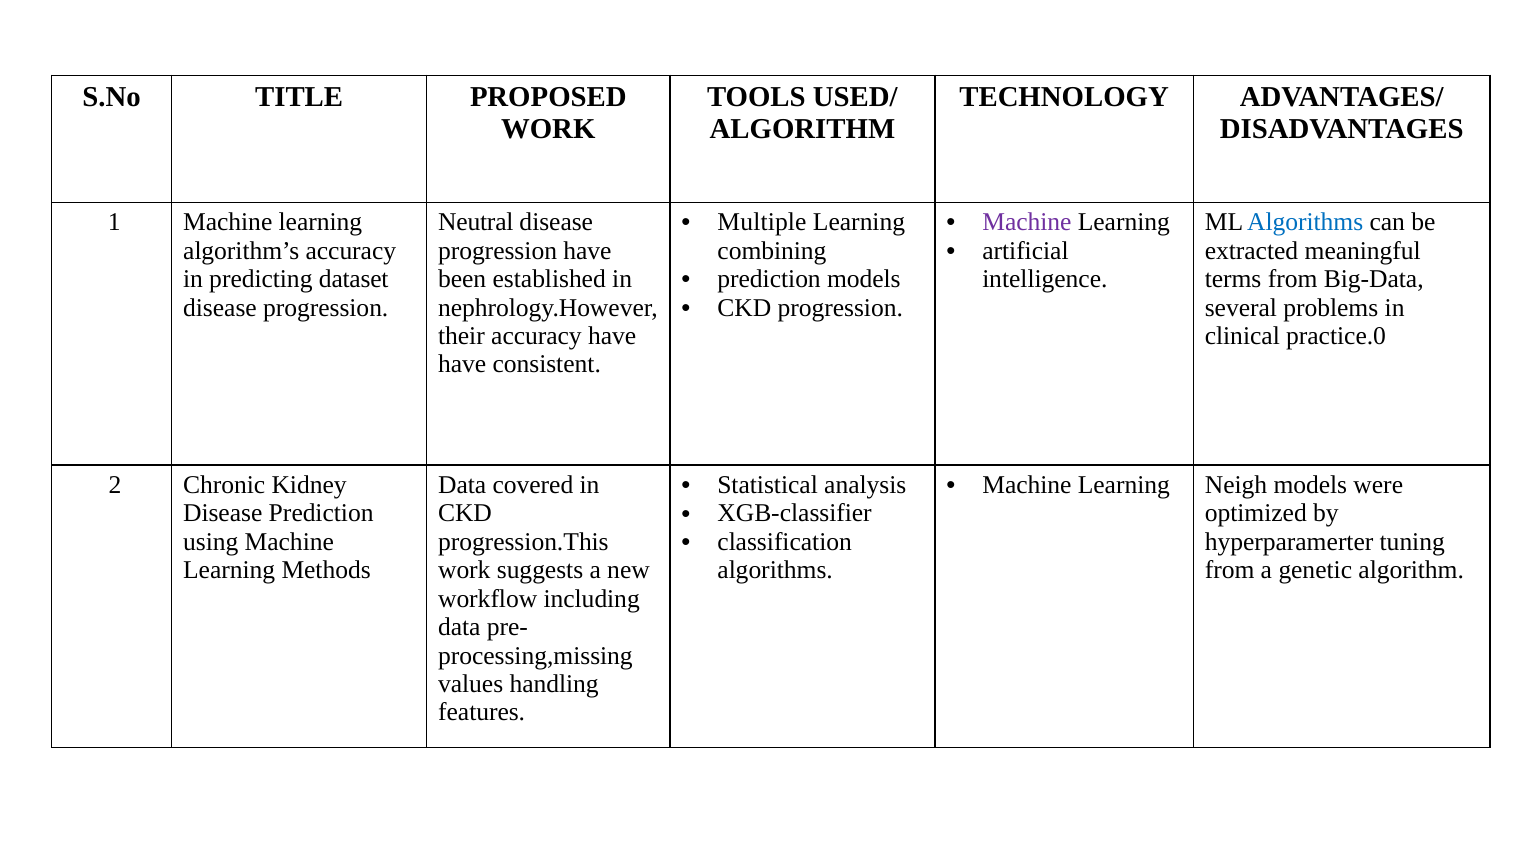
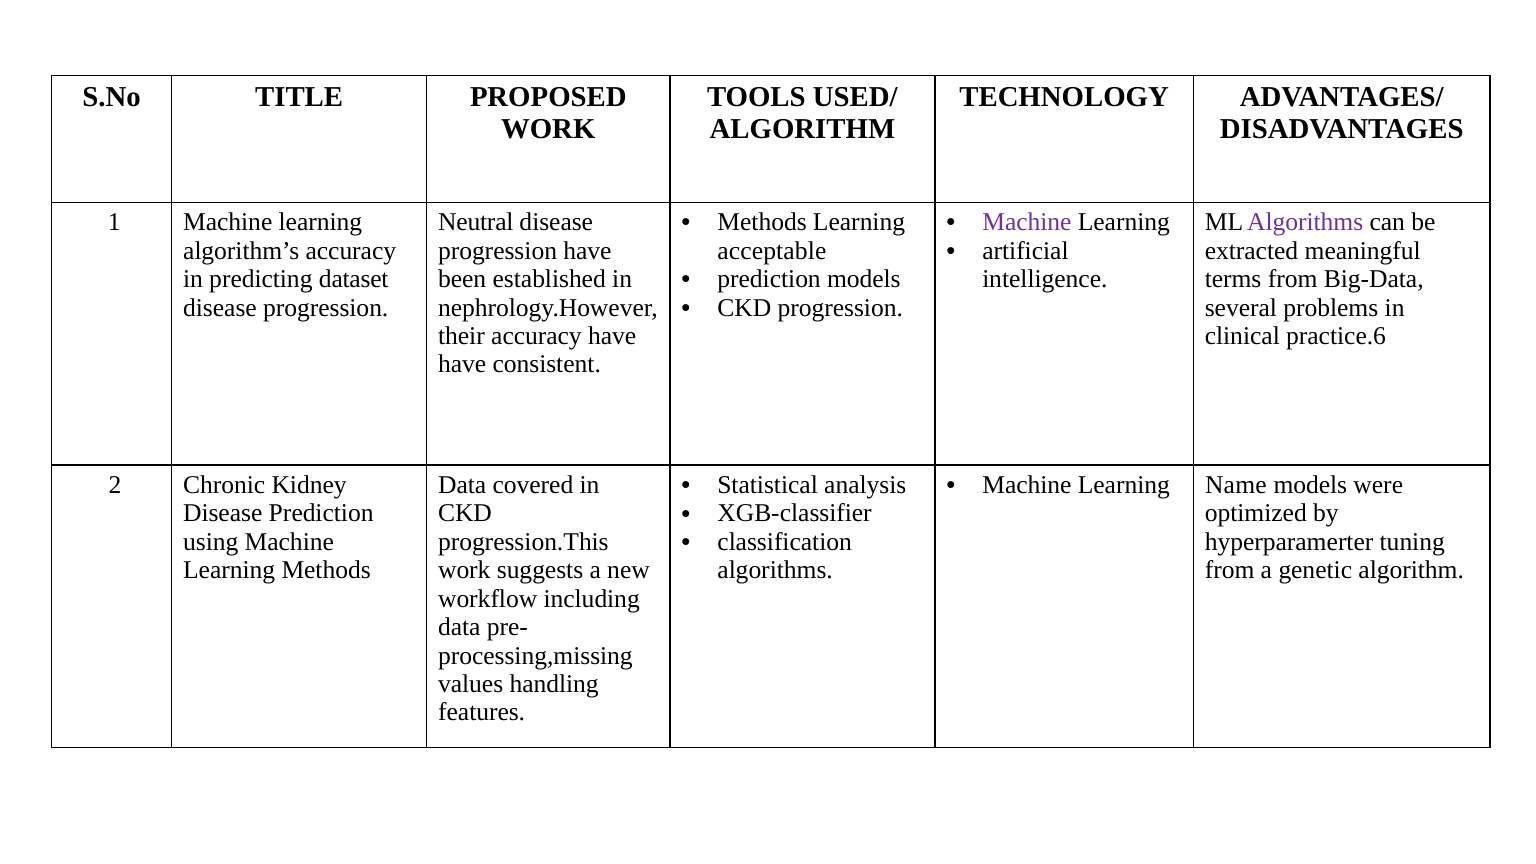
Multiple: Multiple -> Methods (762, 222)
Algorithms colour: blue -> purple (1305, 222)
combining: combining -> acceptable (772, 251)
practice.0: practice.0 -> practice.6 (1336, 336)
Neigh: Neigh -> Name (1236, 485)
